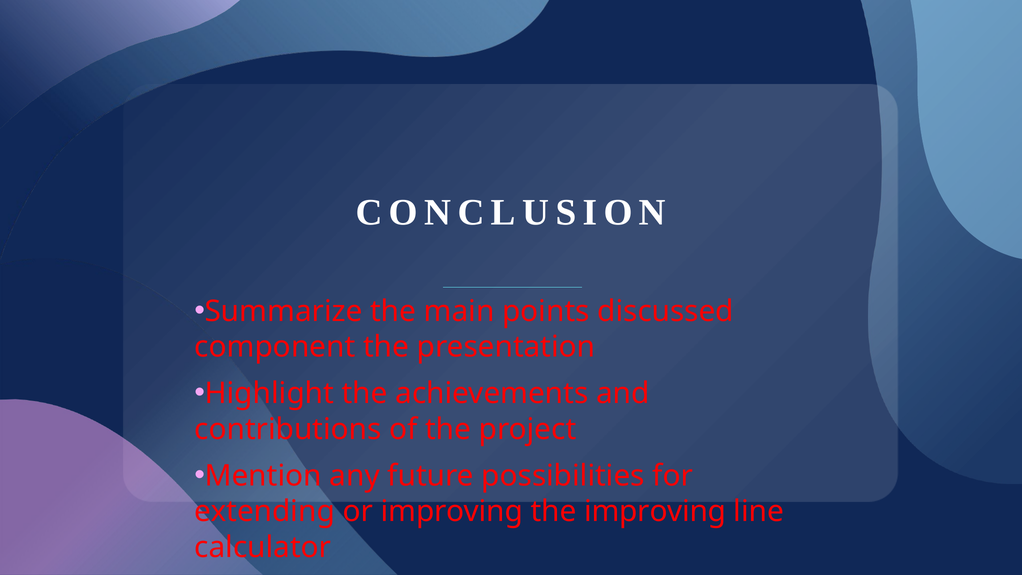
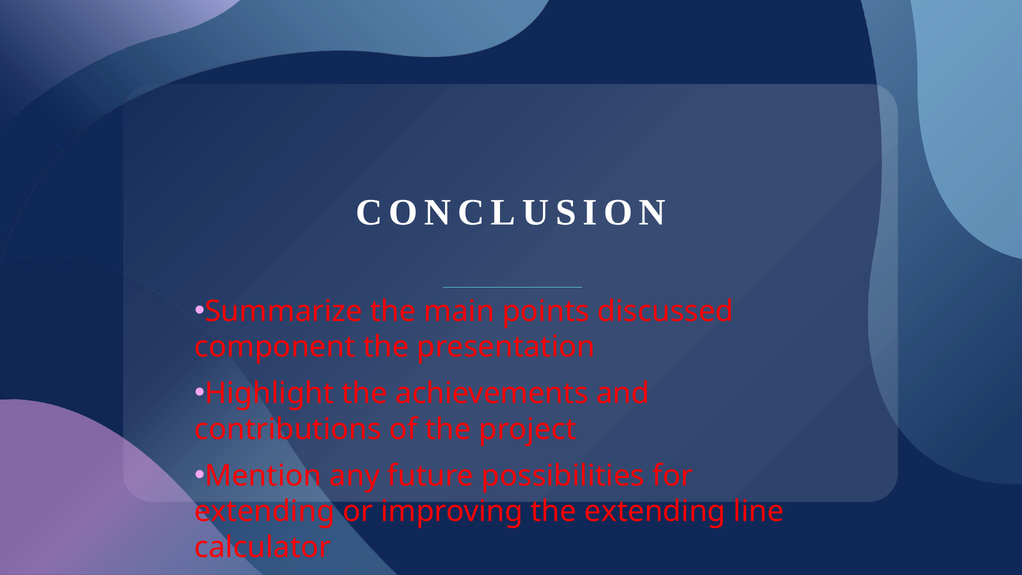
the improving: improving -> extending (655, 511)
